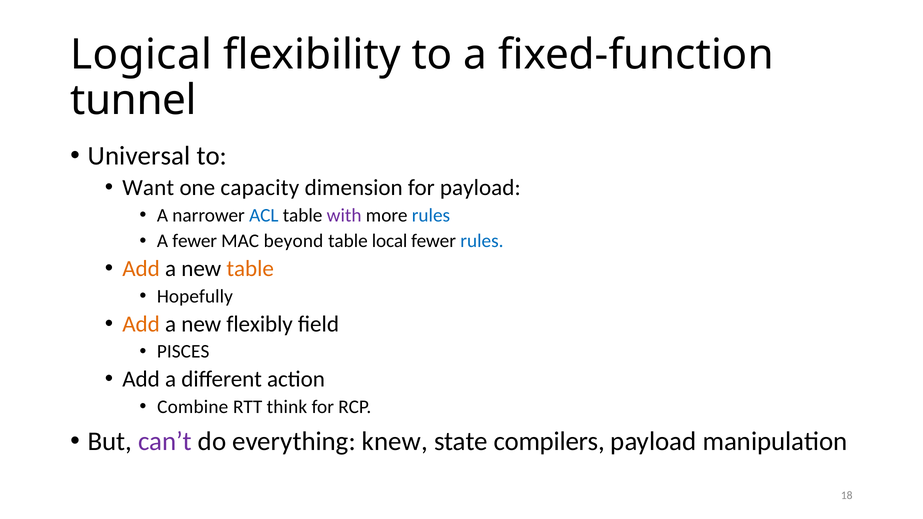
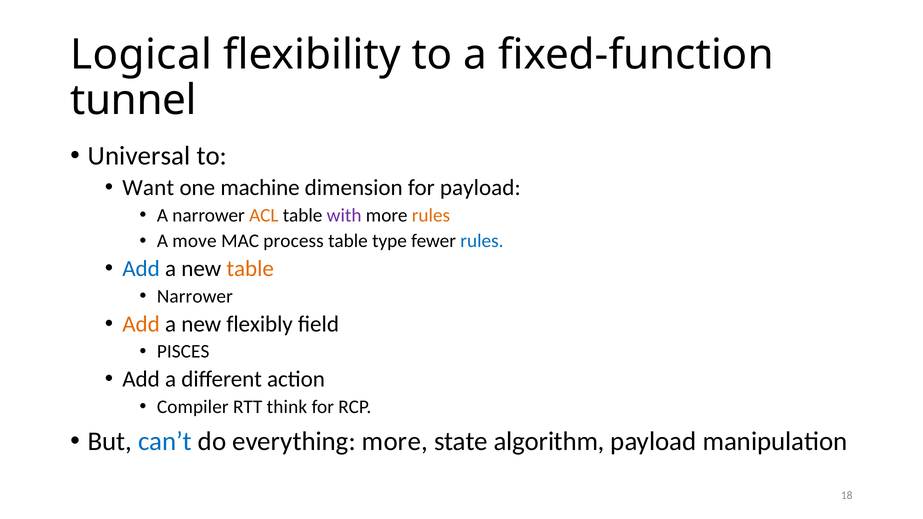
capacity: capacity -> machine (260, 188)
ACL colour: blue -> orange (264, 215)
rules colour: blue -> orange (431, 215)
A fewer: fewer -> move (195, 241)
beyond: beyond -> process (294, 241)
local: local -> type (390, 241)
Add colour: orange -> blue (141, 269)
Hopefully: Hopefully -> Narrower (195, 296)
Combine: Combine -> Compiler (193, 407)
can’t colour: purple -> blue (165, 441)
everything knew: knew -> more (395, 441)
compilers: compilers -> algorithm (549, 441)
